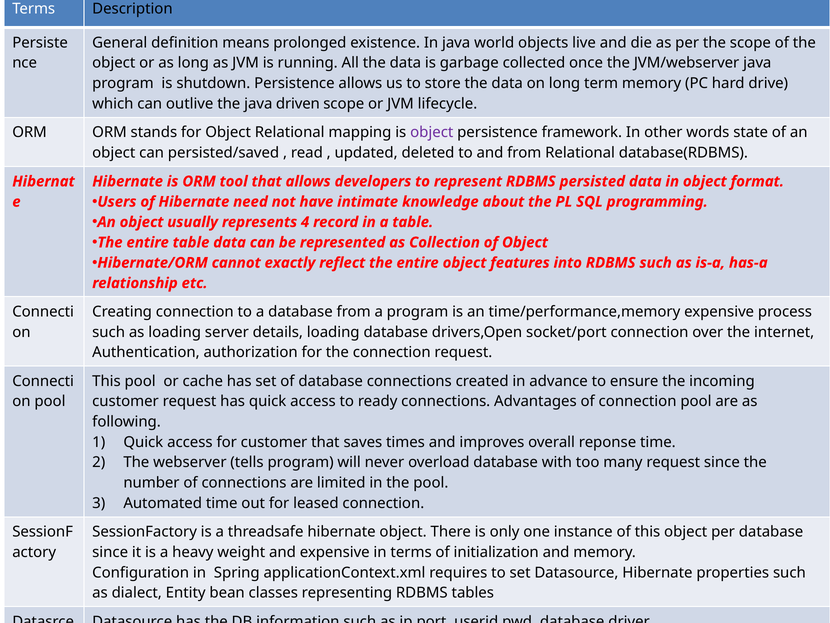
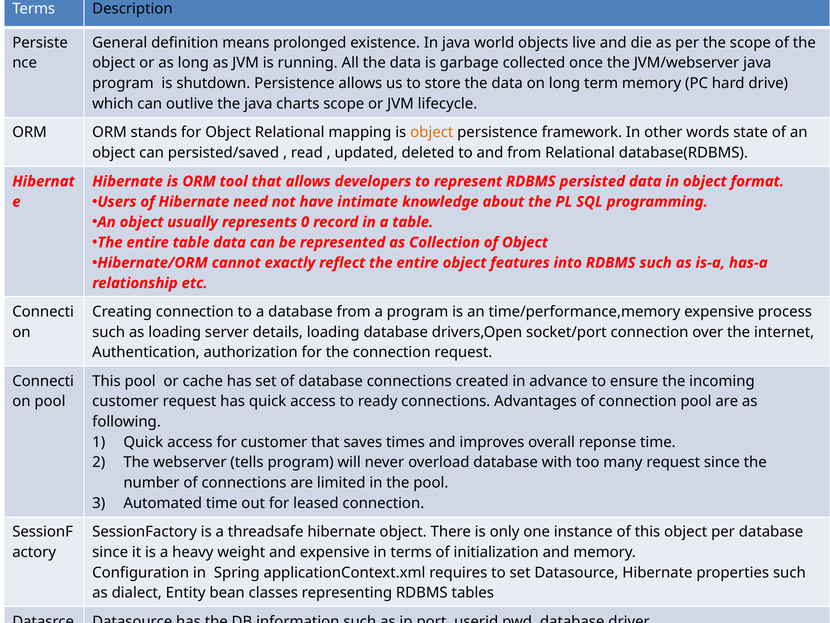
driven: driven -> charts (298, 104)
object colour: purple -> orange (432, 132)
4: 4 -> 0 (305, 222)
